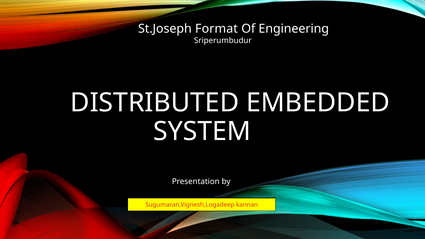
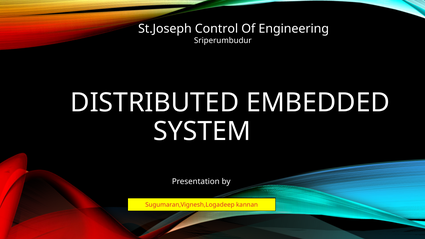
Format: Format -> Control (217, 29)
